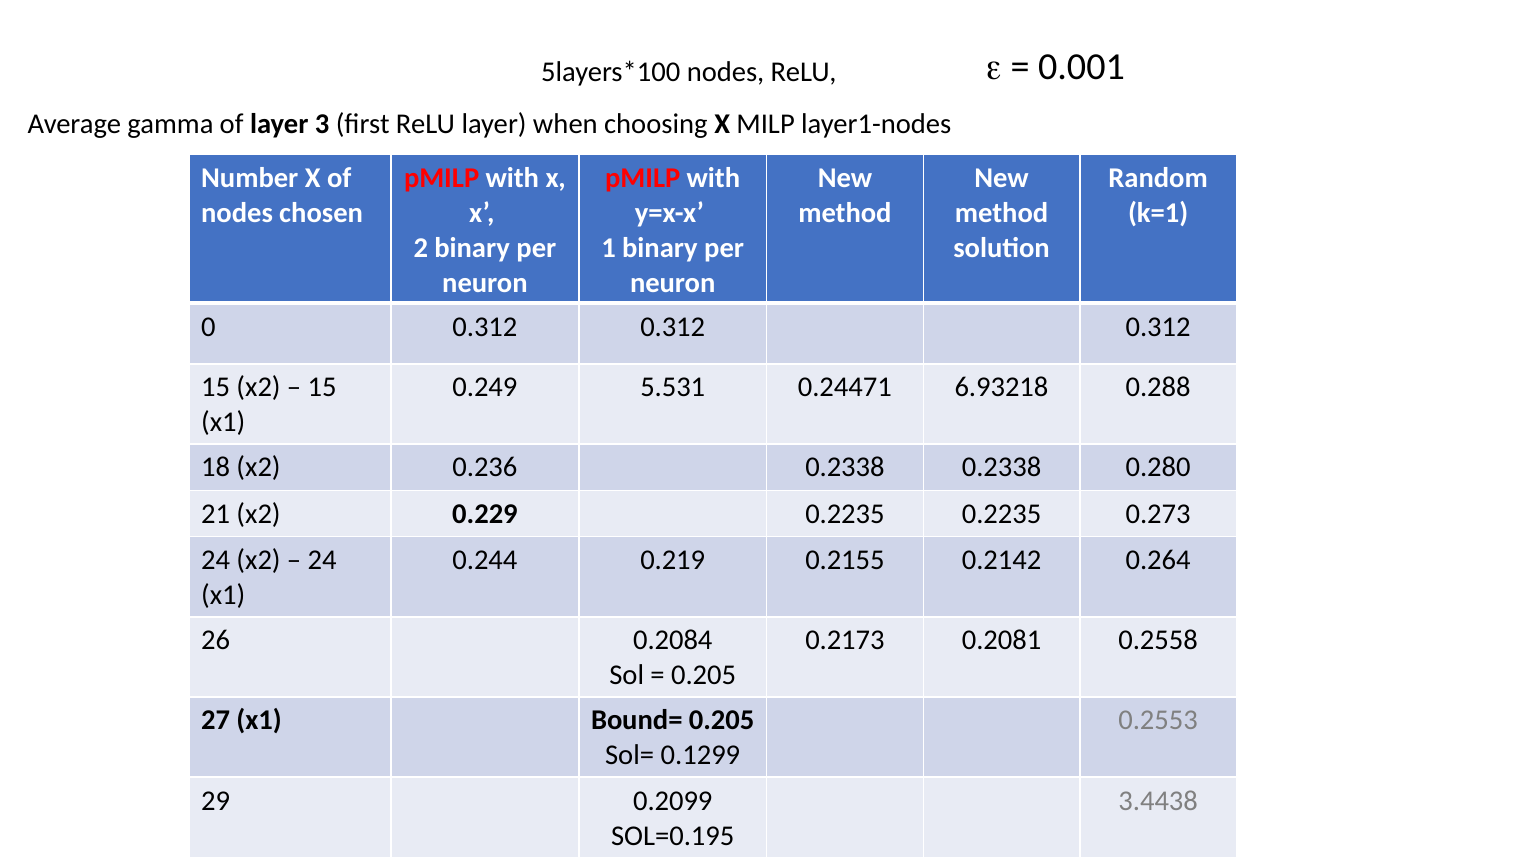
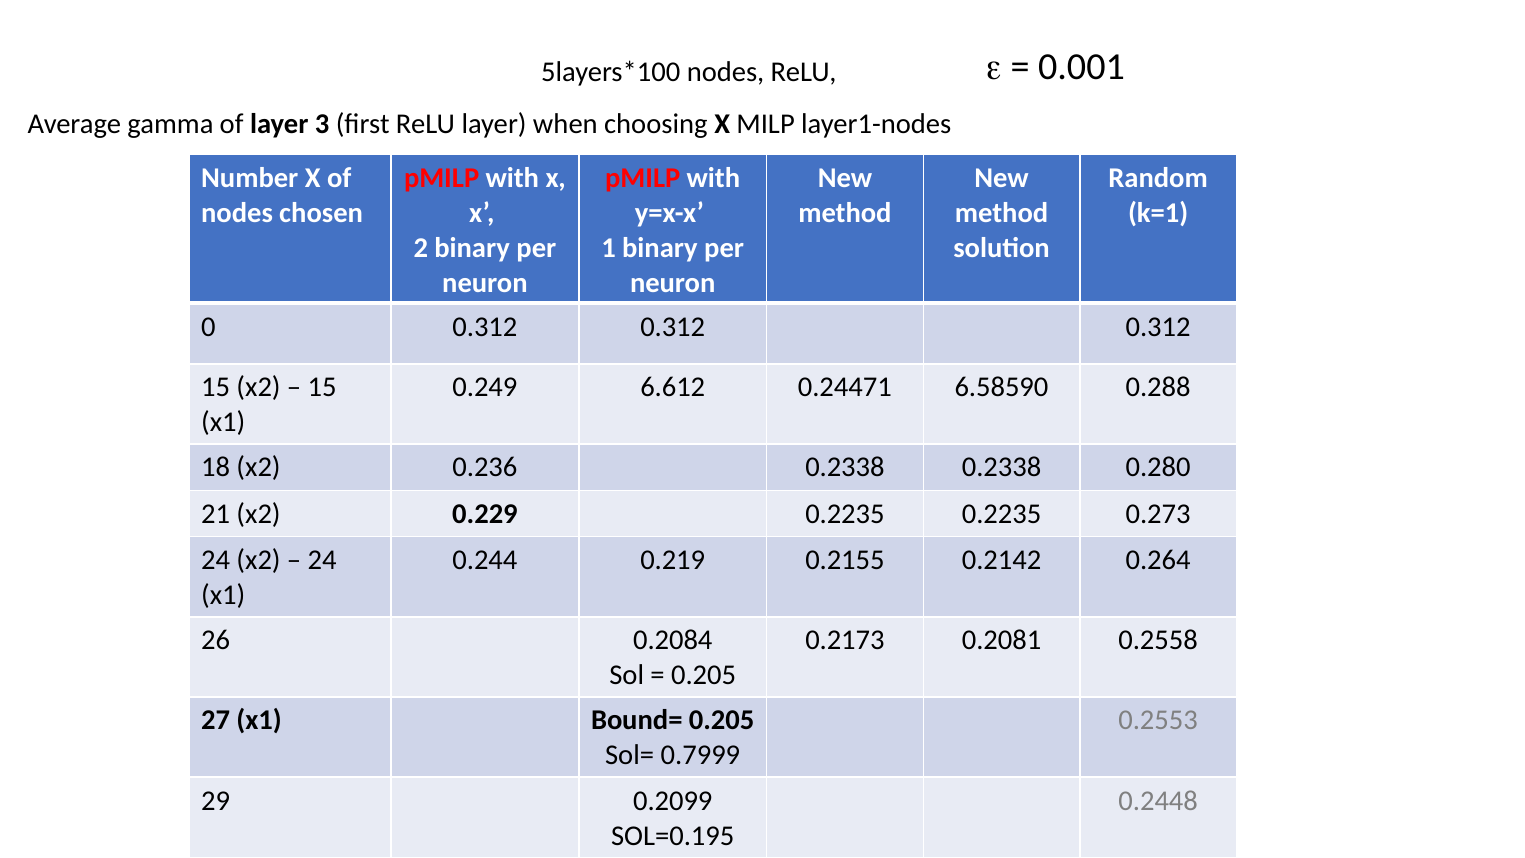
5.531: 5.531 -> 6.612 (673, 387)
6.93218: 6.93218 -> 6.58590 (1001, 387)
0.1299: 0.1299 -> 0.7999 (700, 755)
3.4438: 3.4438 -> 0.2448 (1158, 801)
